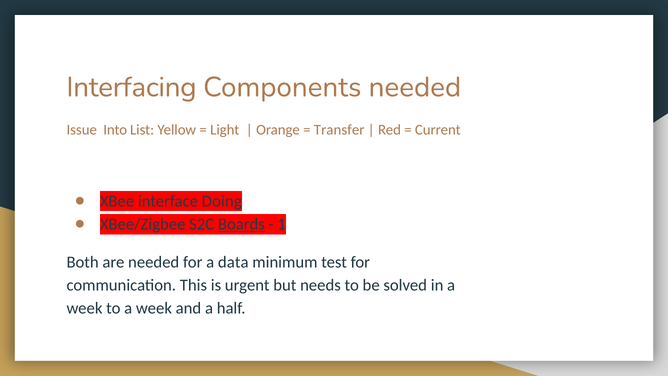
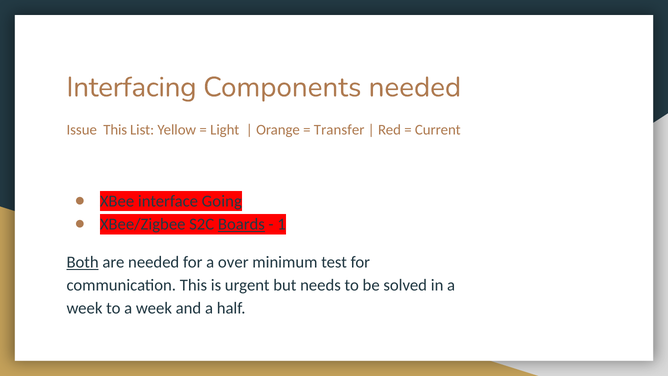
Issue Into: Into -> This (115, 130)
Doing: Doing -> Going (222, 201)
Both underline: none -> present (83, 262)
data: data -> over (233, 262)
